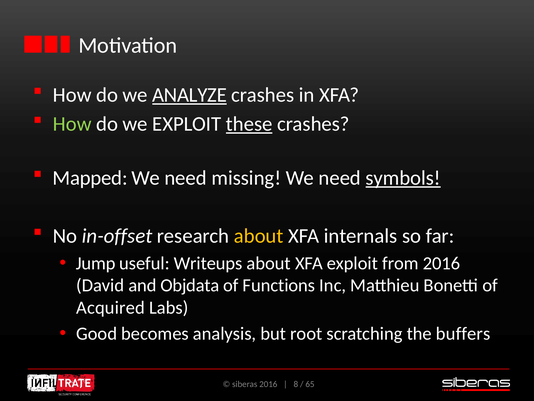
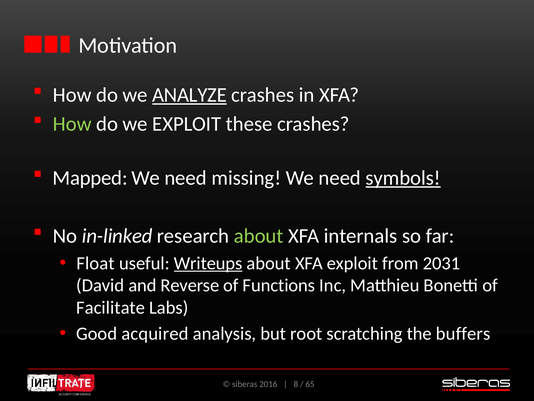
these underline: present -> none (249, 124)
in-offset: in-offset -> in-linked (117, 236)
about colour: yellow -> light green (259, 236)
Jump: Jump -> Float (96, 263)
Writeups underline: none -> present (208, 263)
from 2016: 2016 -> 2031 (442, 263)
Objdata: Objdata -> Reverse (190, 285)
Acquired: Acquired -> Facilitate (111, 307)
becomes: becomes -> acquired (155, 333)
